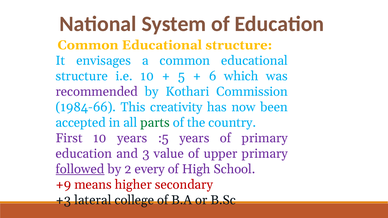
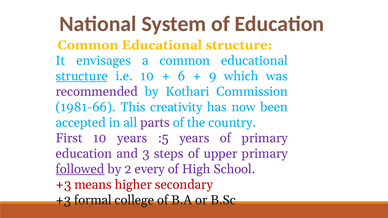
structure underline: none -> present (82, 76)
5: 5 -> 6 (182, 76)
6: 6 -> 9 (213, 76)
1984-66: 1984-66 -> 1981-66 (86, 107)
parts colour: green -> purple (155, 123)
value: value -> steps (169, 154)
+9: +9 -> +3 (63, 185)
lateral: lateral -> formal (93, 200)
